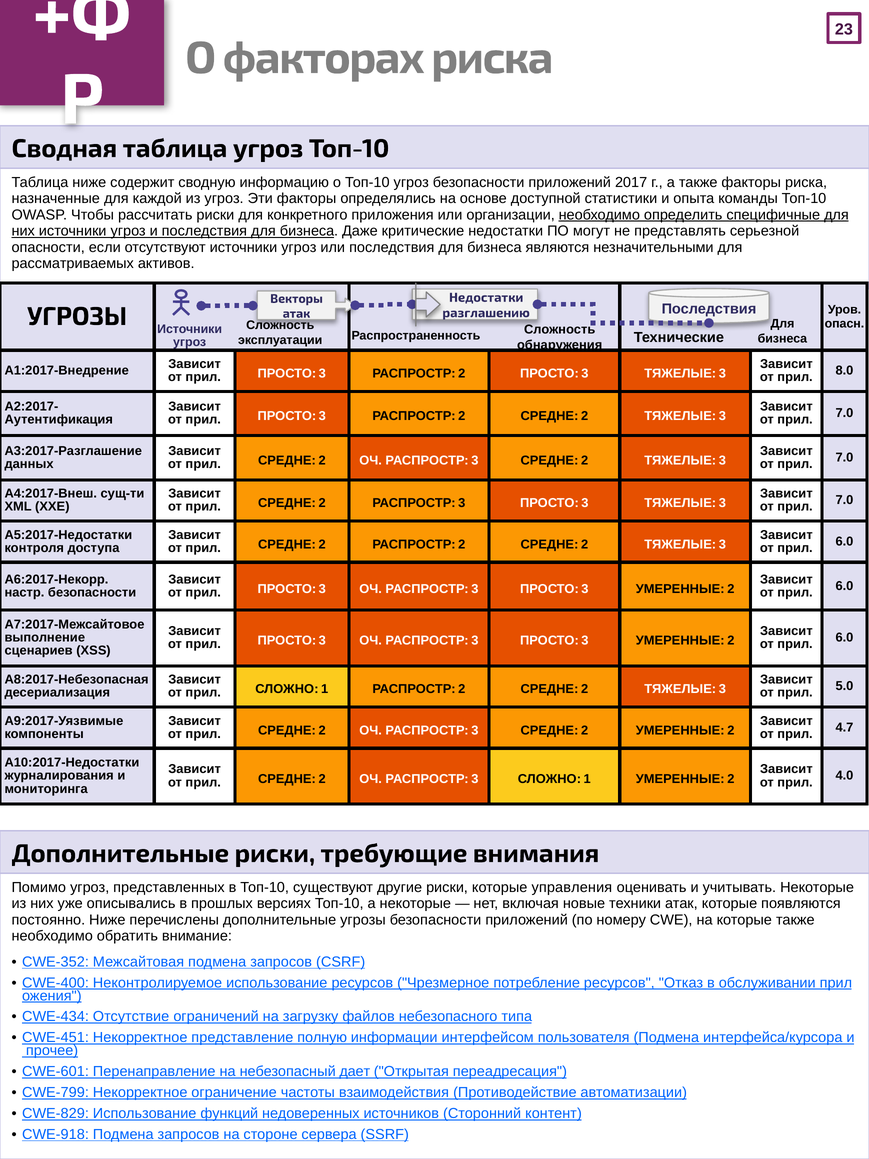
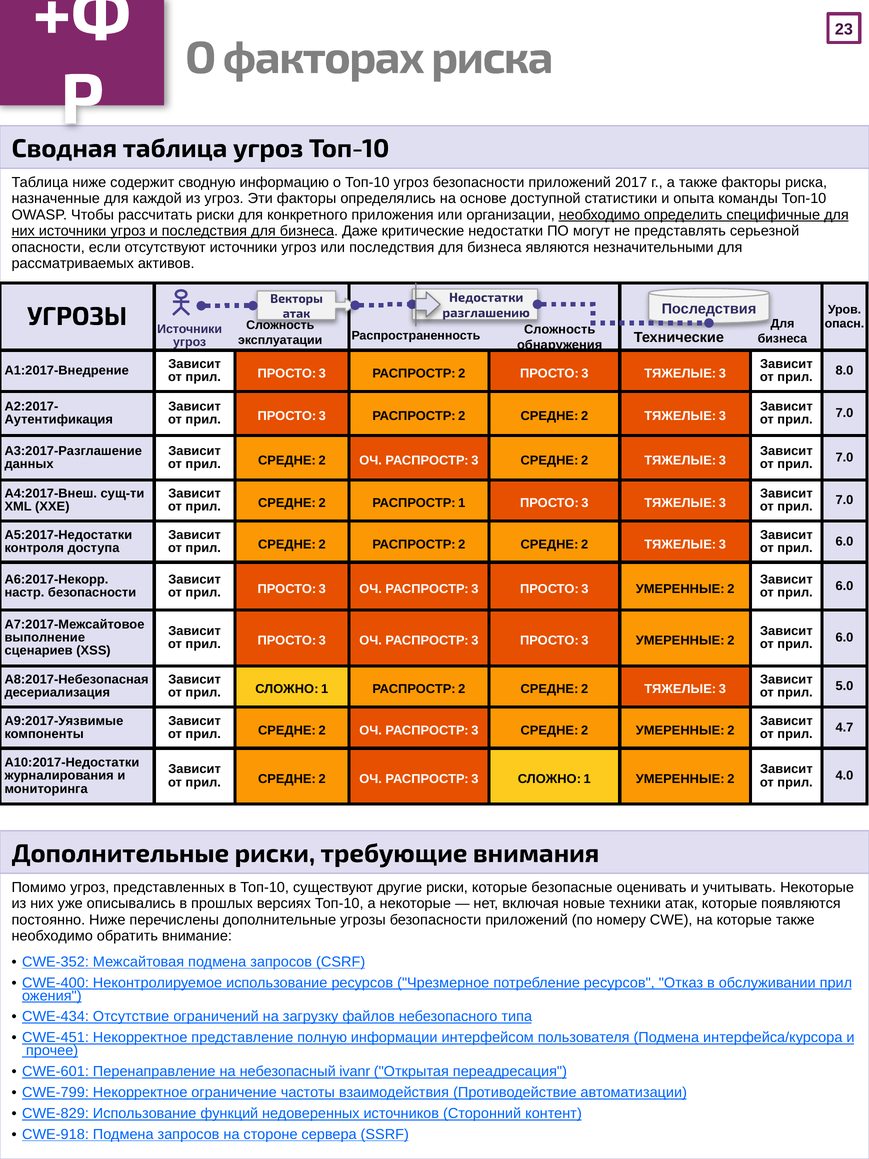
2 РАСПРОСТР 3: 3 -> 1 (462, 503)
управления: управления -> безопасные (572, 887)
дает: дает -> ivanr (355, 1071)
